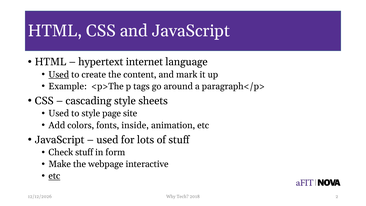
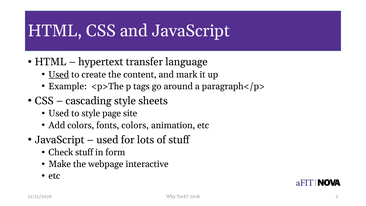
internet: internet -> transfer (144, 62)
fonts inside: inside -> colors (135, 125)
etc underline: present -> none (54, 176)
